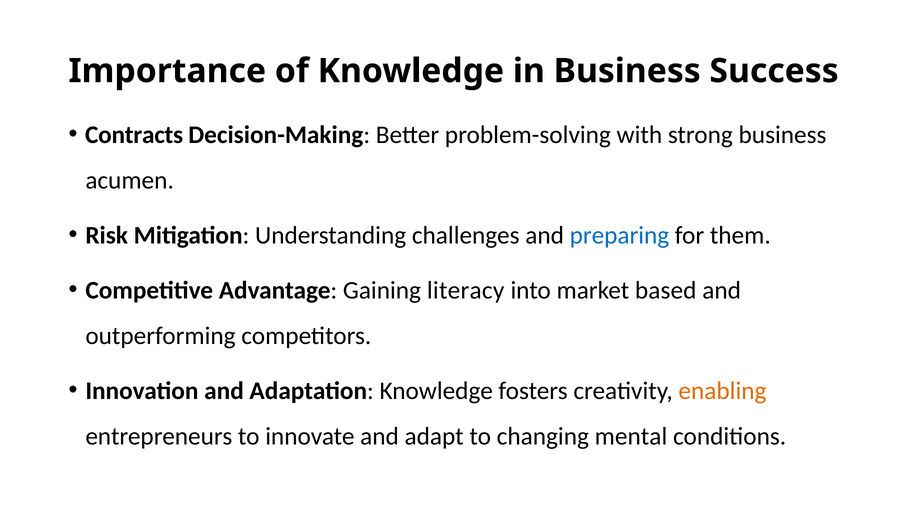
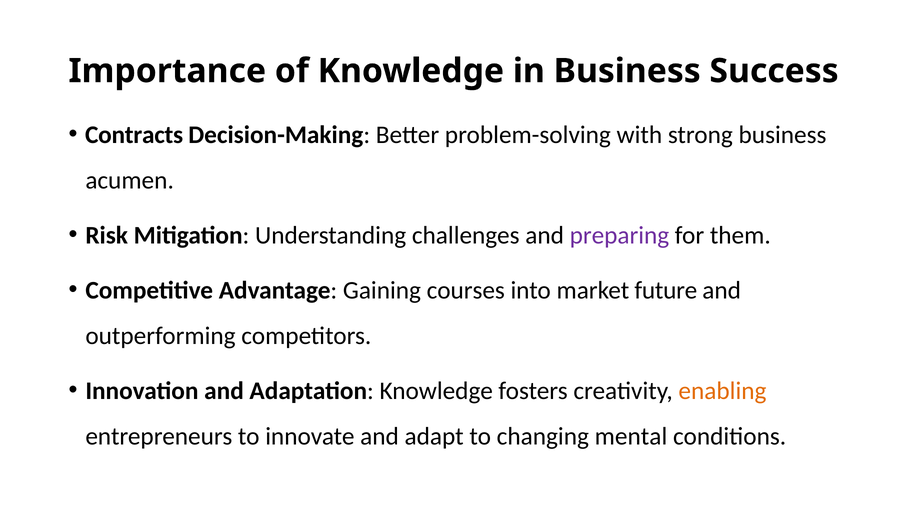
preparing colour: blue -> purple (619, 235)
literacy: literacy -> courses (466, 290)
based: based -> future (666, 290)
